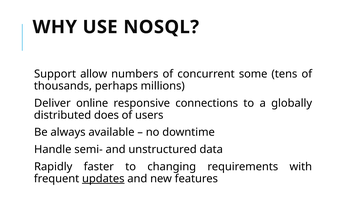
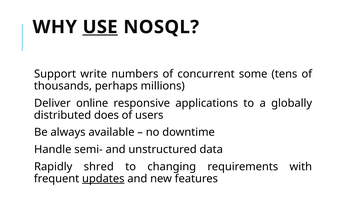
USE underline: none -> present (100, 27)
allow: allow -> write (94, 74)
connections: connections -> applications (207, 103)
faster: faster -> shred (99, 167)
